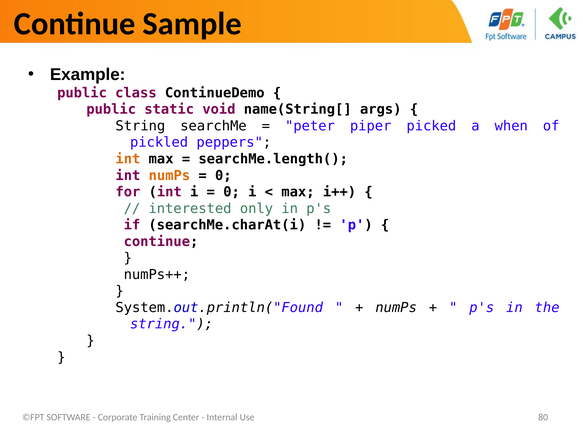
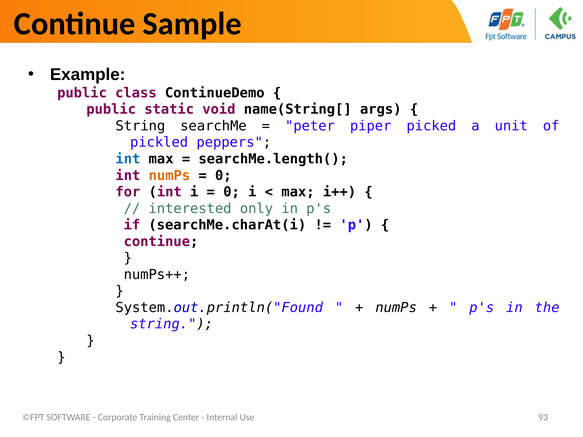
when: when -> unit (511, 126)
int colour: orange -> blue (128, 159)
80: 80 -> 93 (543, 417)
